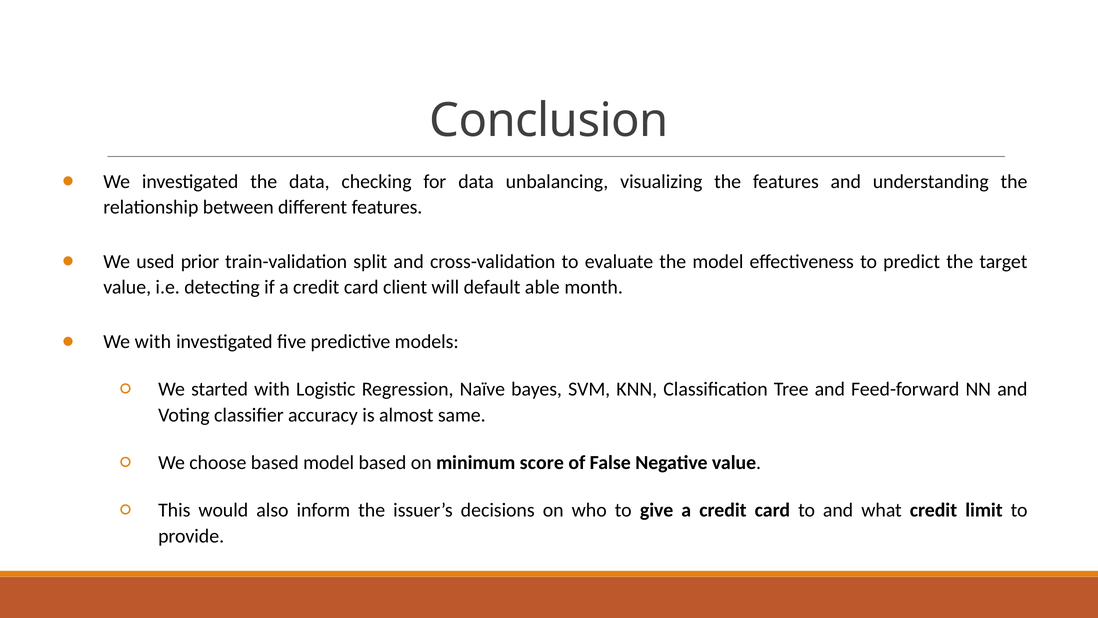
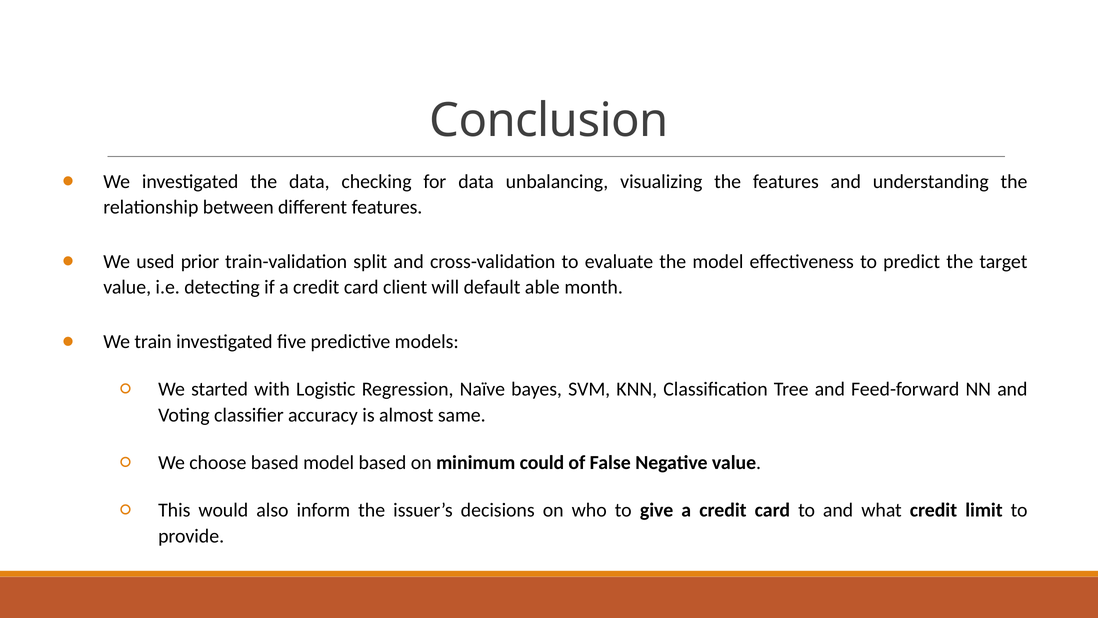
We with: with -> train (153, 341)
score: score -> could (542, 462)
